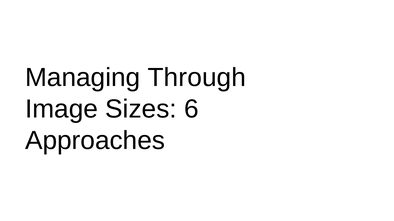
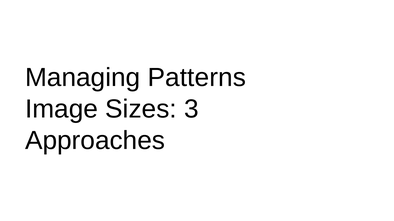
Through: Through -> Patterns (197, 78)
6: 6 -> 3 (191, 109)
